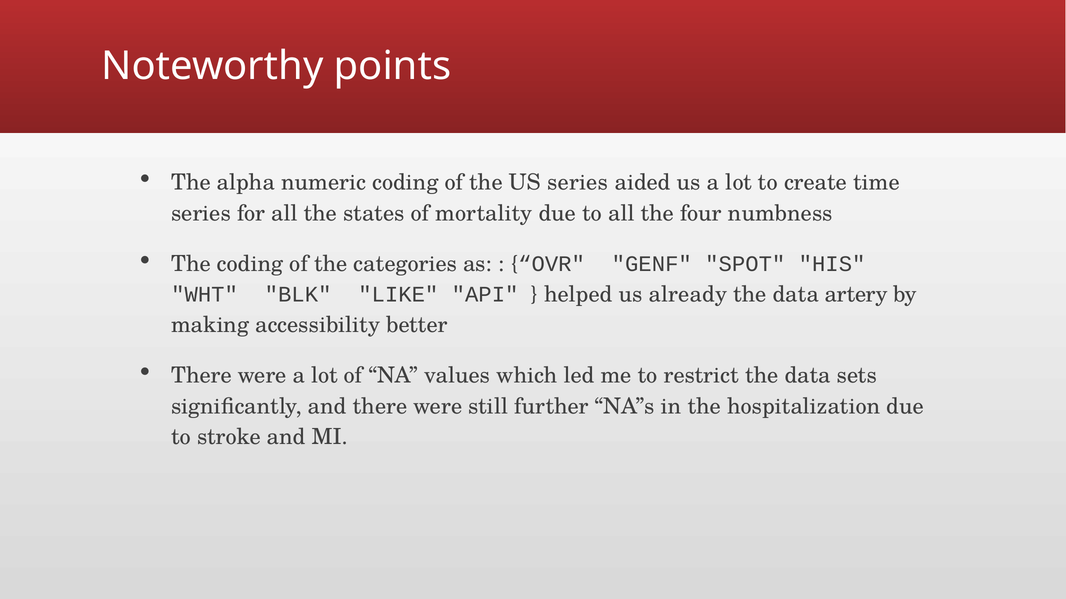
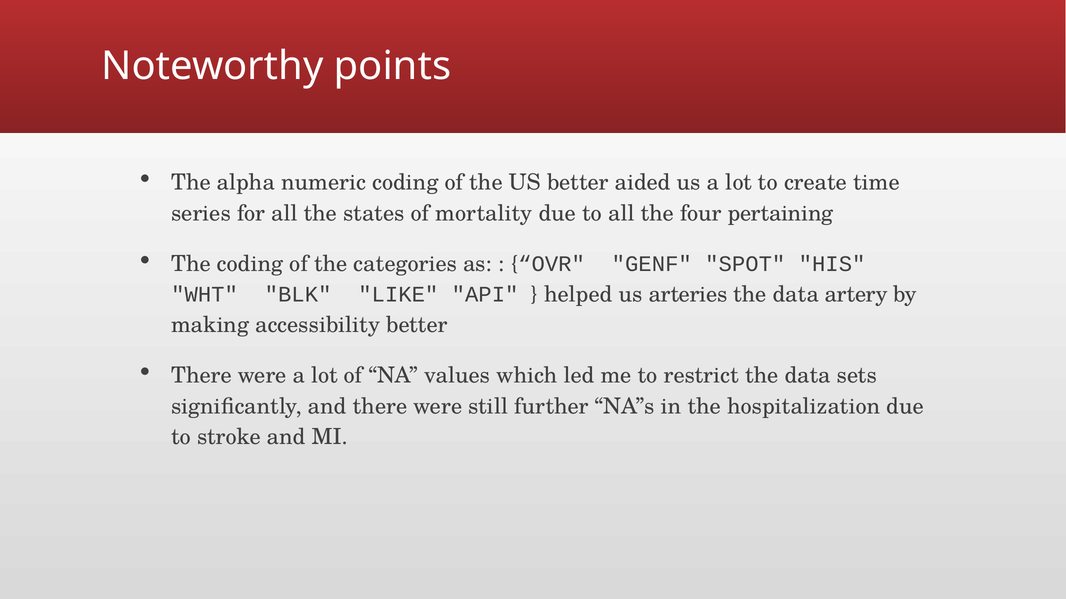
US series: series -> better (578, 183)
numbness: numbness -> pertaining (780, 213)
already: already -> arteries (688, 295)
